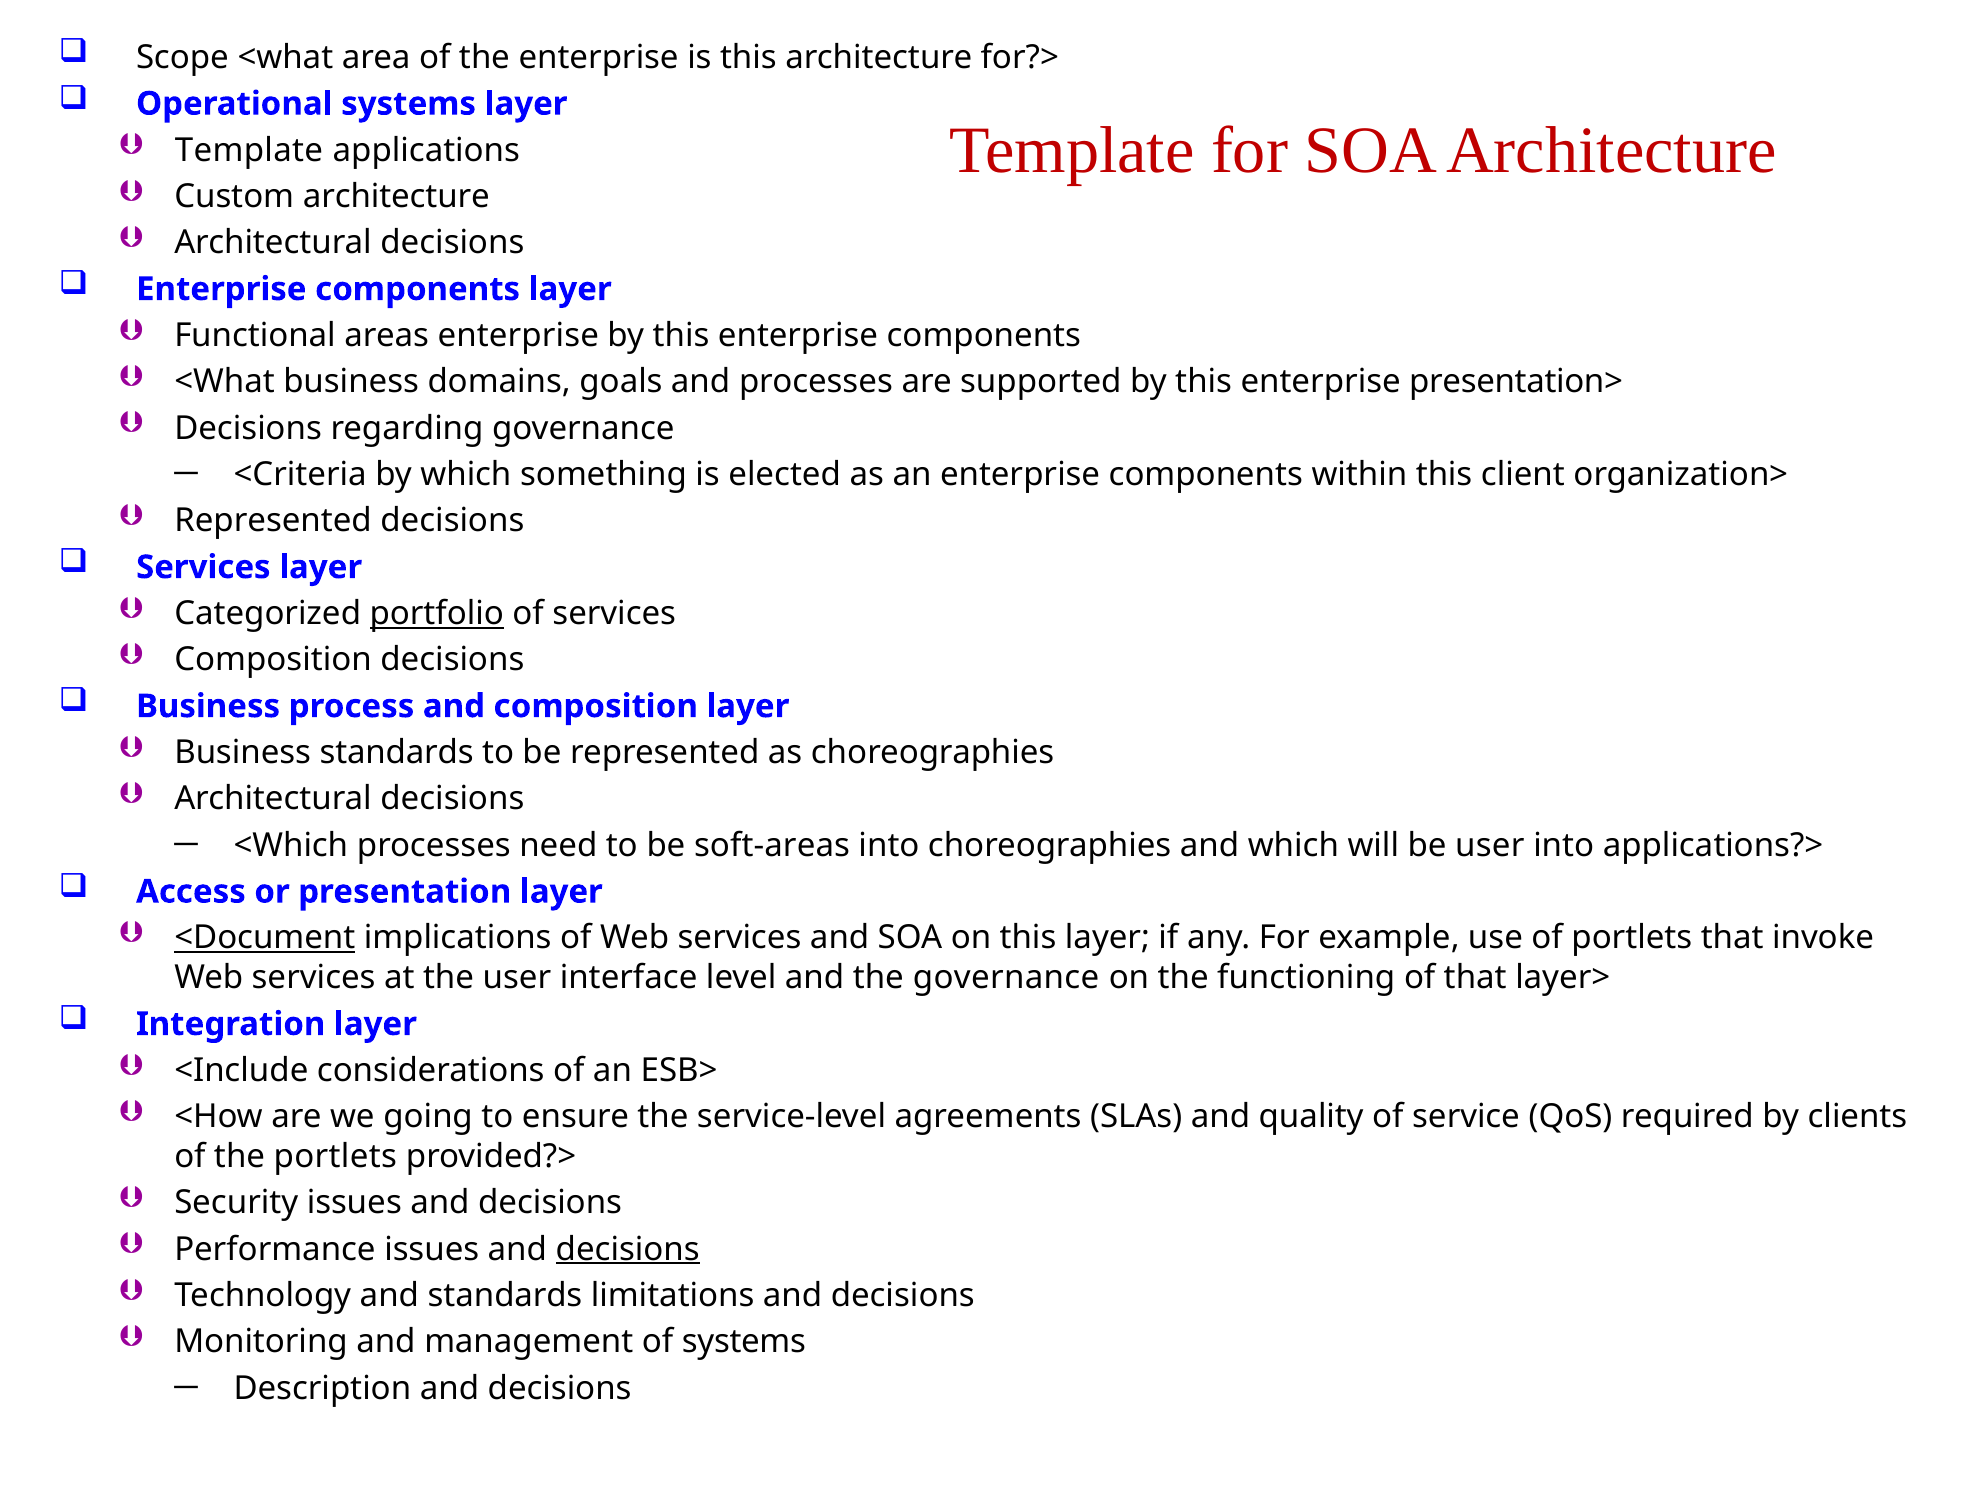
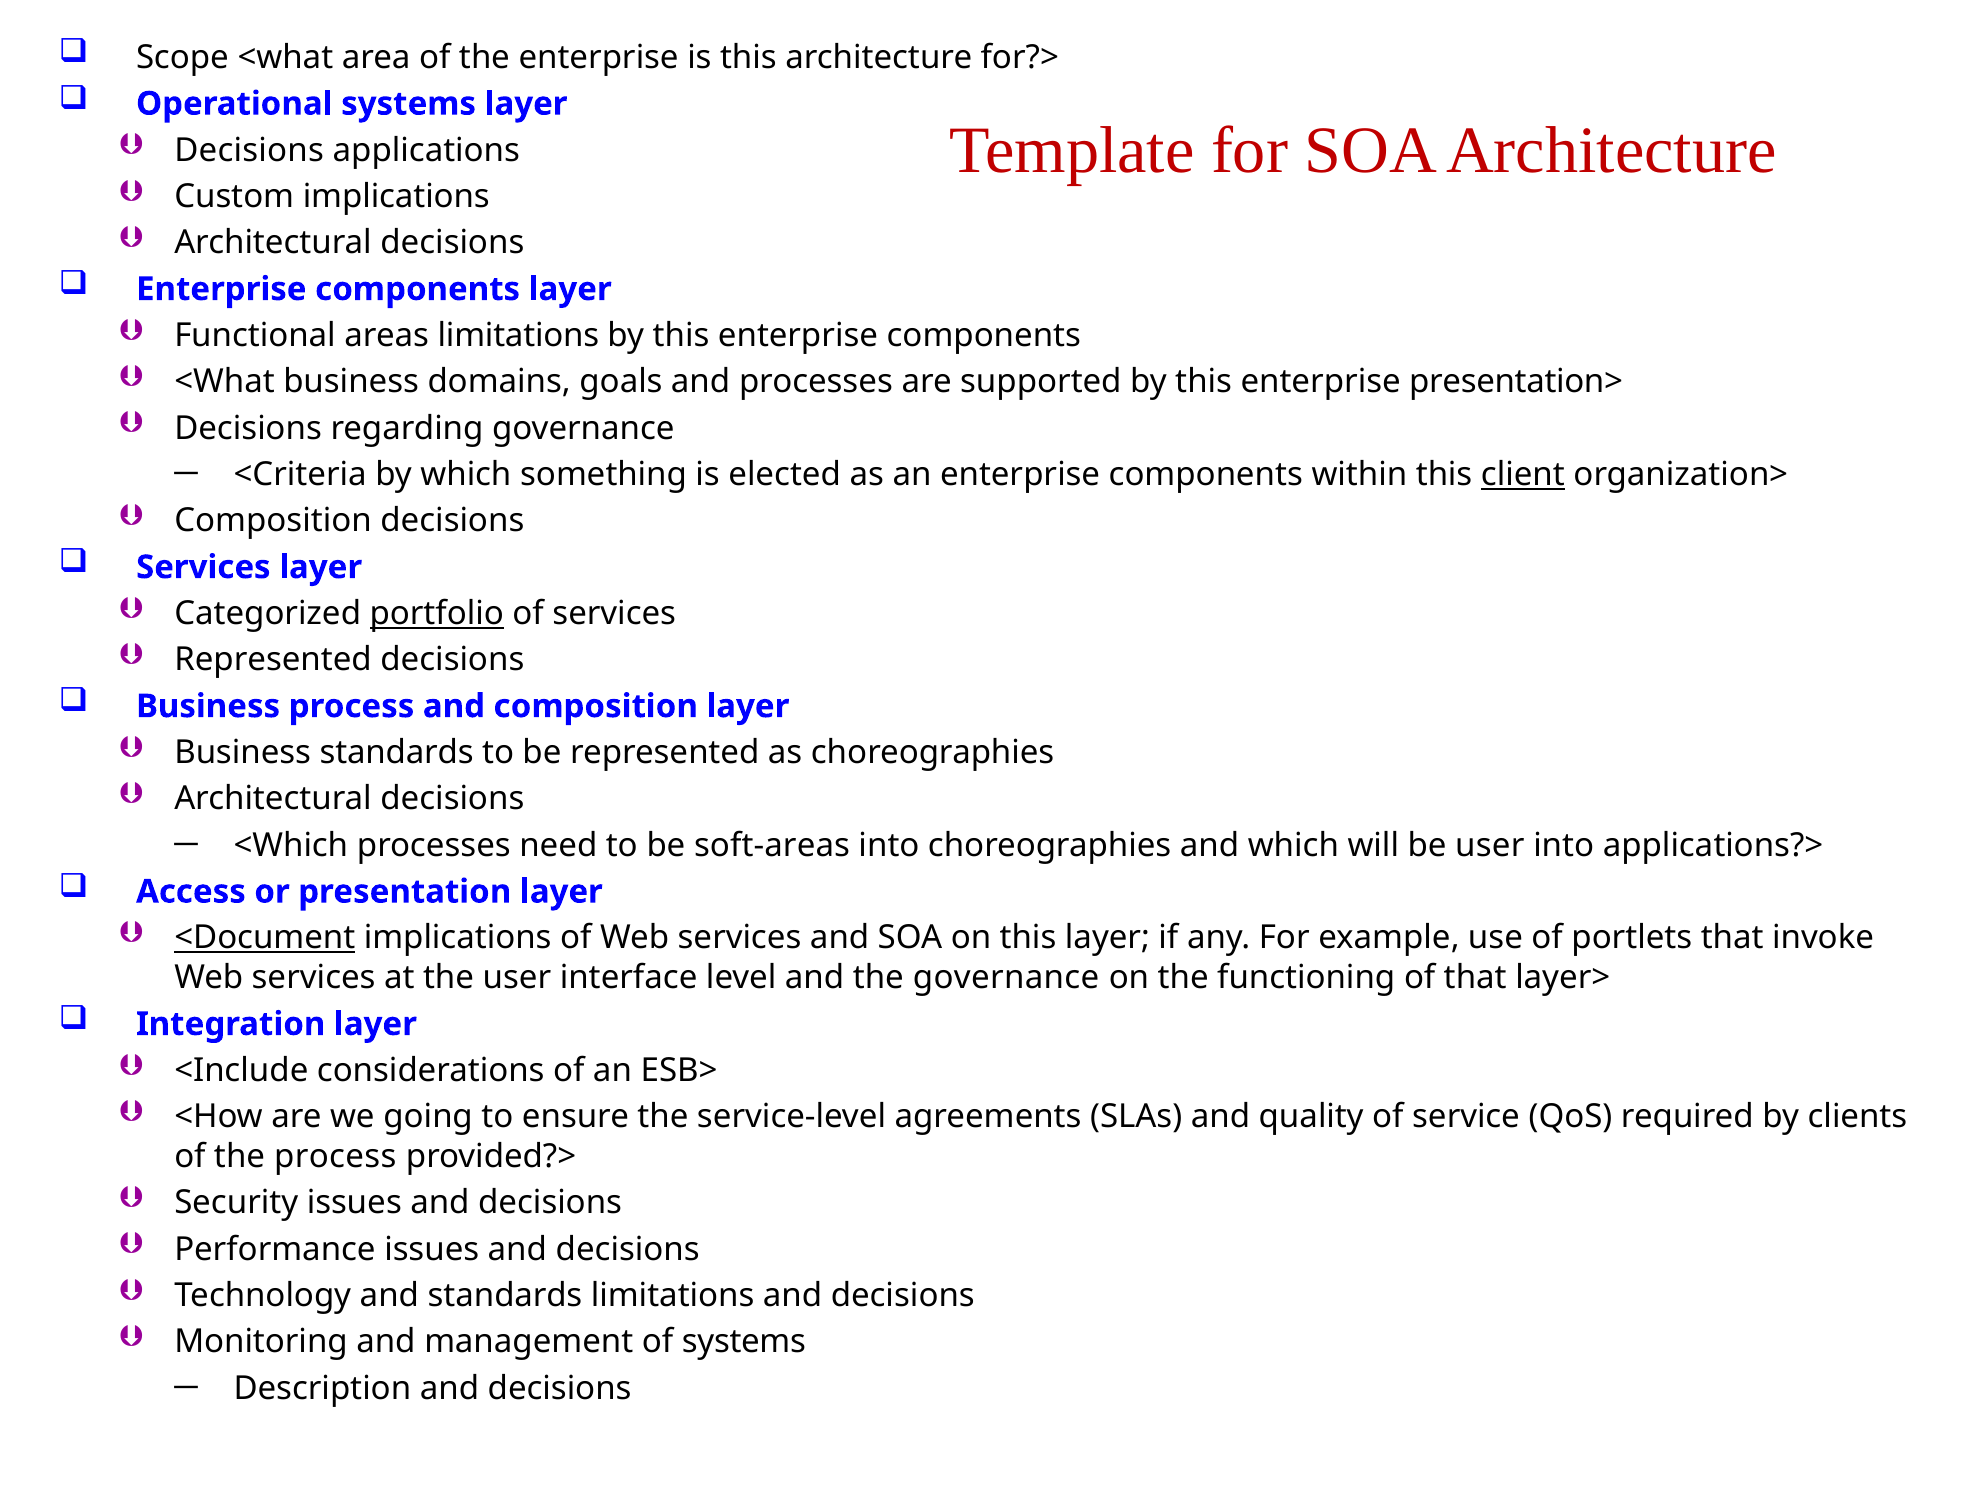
Template: Template -> Decisions (249, 150)
Custom architecture: architecture -> implications (396, 196)
areas enterprise: enterprise -> limitations (518, 335)
client underline: none -> present (1523, 474)
Represented: Represented -> Composition (273, 521)
Composition: Composition -> Represented (273, 660)
the portlets: portlets -> process (335, 1156)
decisions underline: present -> none (628, 1249)
